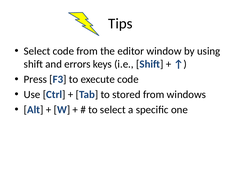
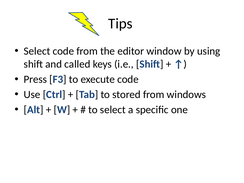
errors: errors -> called (77, 64)
